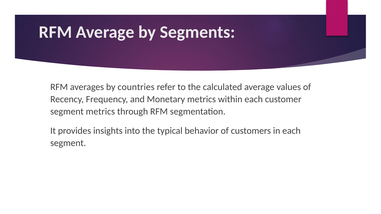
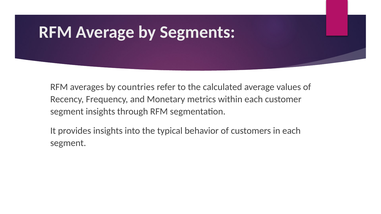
segment metrics: metrics -> insights (100, 112)
